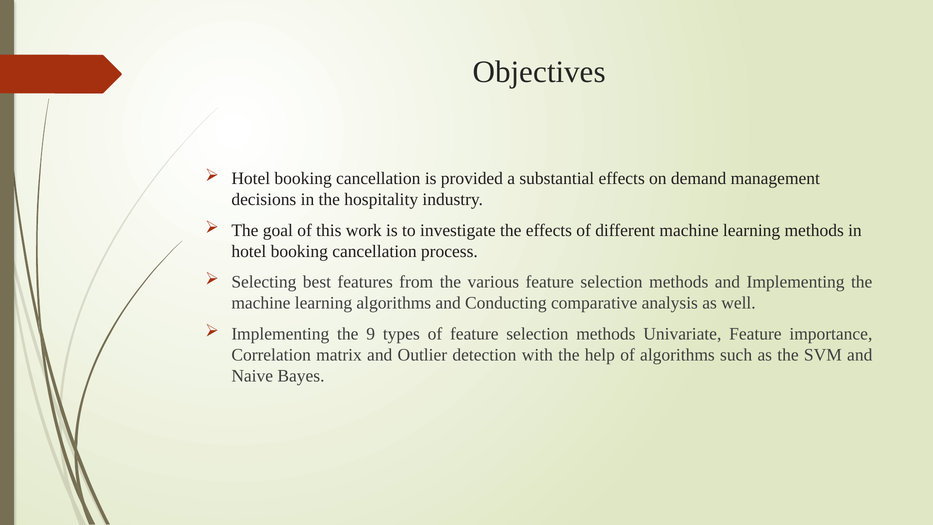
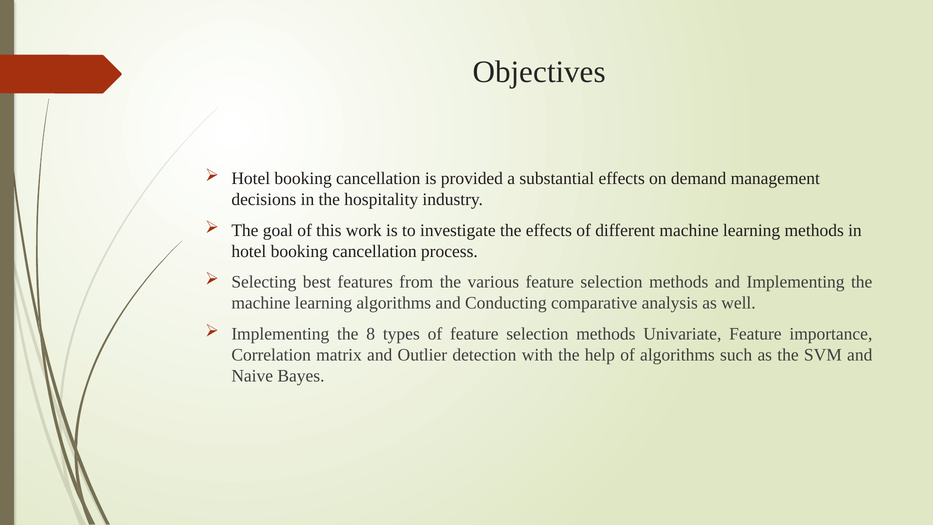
9: 9 -> 8 (371, 334)
